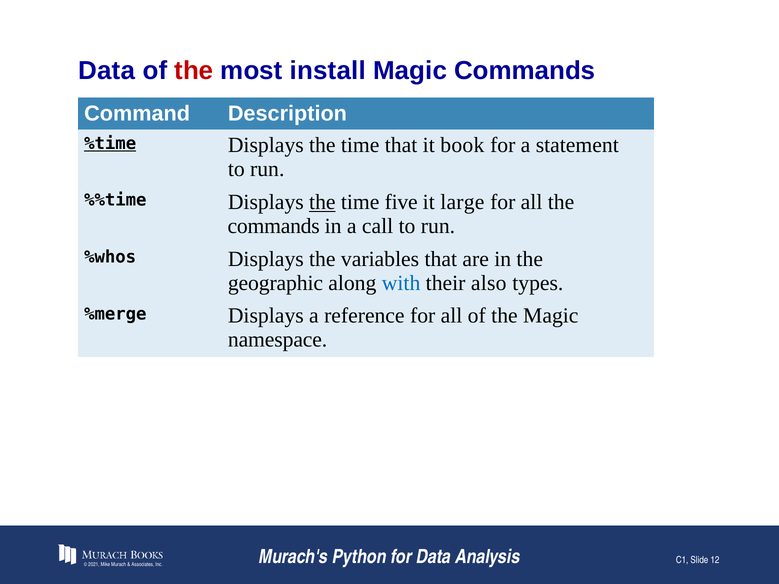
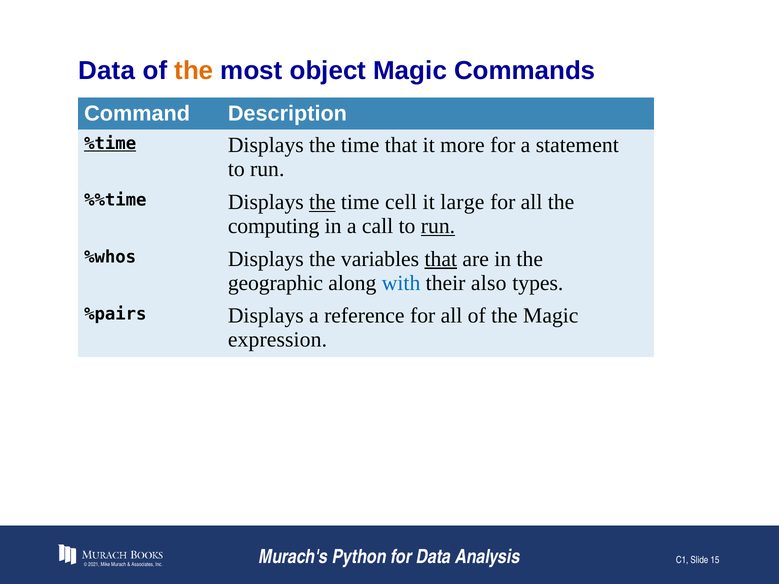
the colour: red -> orange (194, 71)
install: install -> object (328, 71)
book: book -> more (462, 145)
five: five -> cell (401, 202)
commands: commands -> computing (274, 226)
run underline: none -> present (438, 226)
that underline: none -> present (441, 259)
%merge: %merge -> %pairs (115, 314)
namespace: namespace -> expression (277, 340)
12: 12 -> 15 (715, 561)
